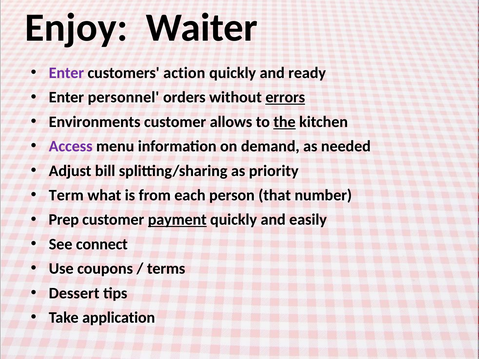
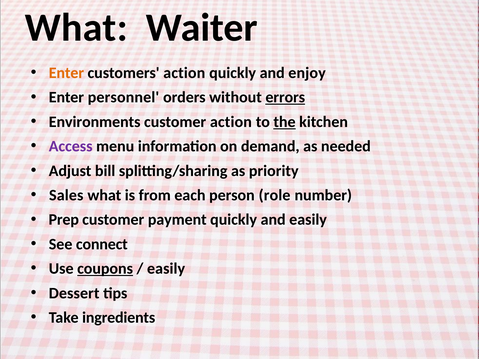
Enjoy: Enjoy -> What (76, 28)
Enter colour: purple -> orange (66, 73)
ready: ready -> enjoy (307, 73)
customer allows: allows -> action (231, 122)
Term: Term -> Sales (66, 195)
that: that -> role (275, 195)
payment underline: present -> none (177, 220)
coupons underline: none -> present (105, 269)
terms: terms -> easily (166, 269)
application: application -> ingredients (119, 318)
